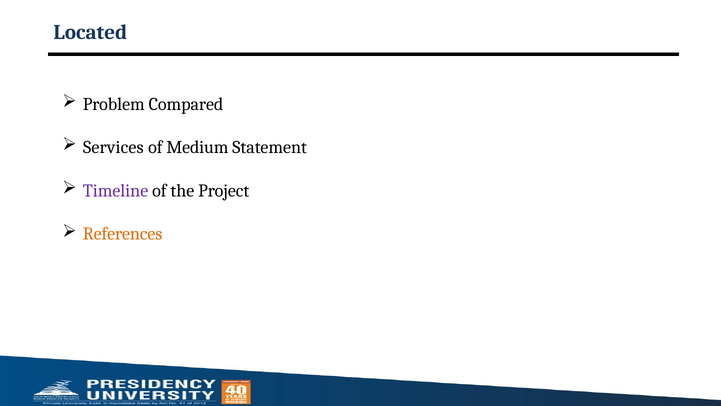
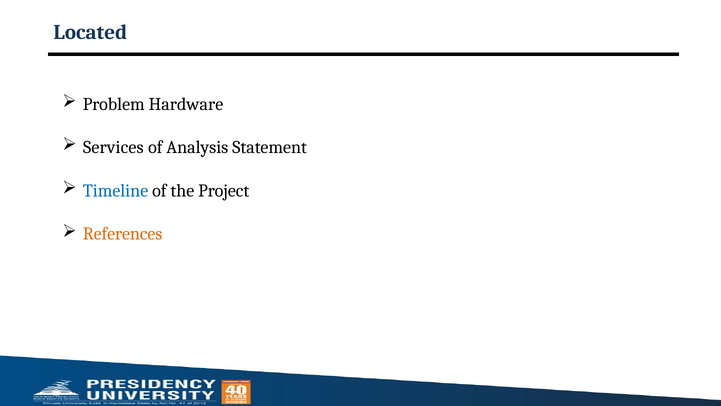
Compared: Compared -> Hardware (186, 104)
Medium: Medium -> Analysis (197, 147)
Timeline colour: purple -> blue (115, 191)
